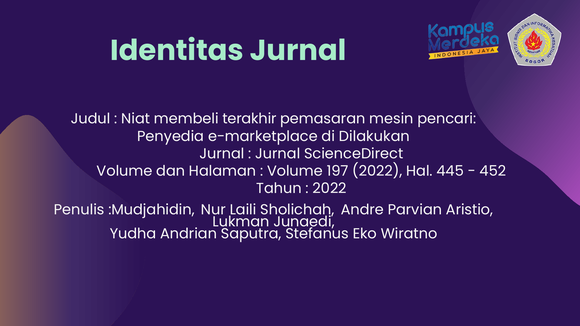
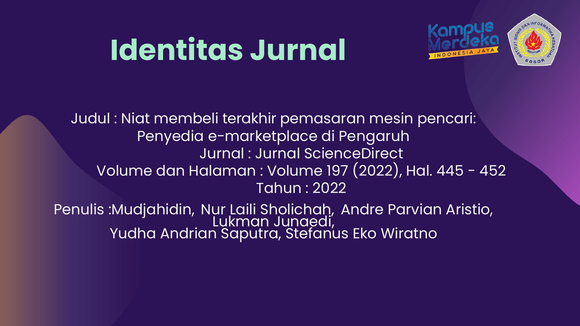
Dilakukan: Dilakukan -> Pengaruh (374, 136)
